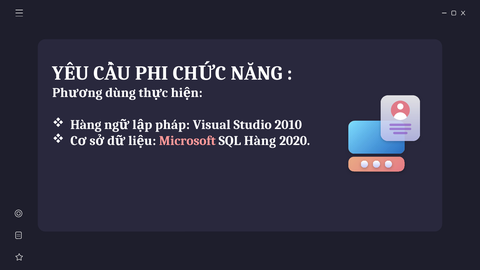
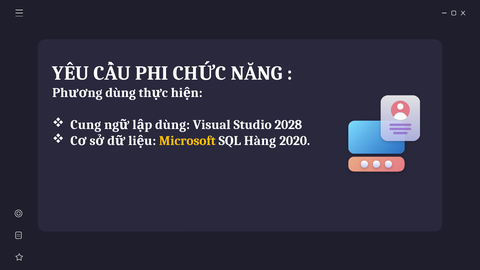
Hàng: Hàng -> Cung (86, 125)
pháp: pháp -> dùng (172, 125)
2010: 2010 -> 2028 (288, 125)
Microsoft colour: pink -> yellow (187, 141)
